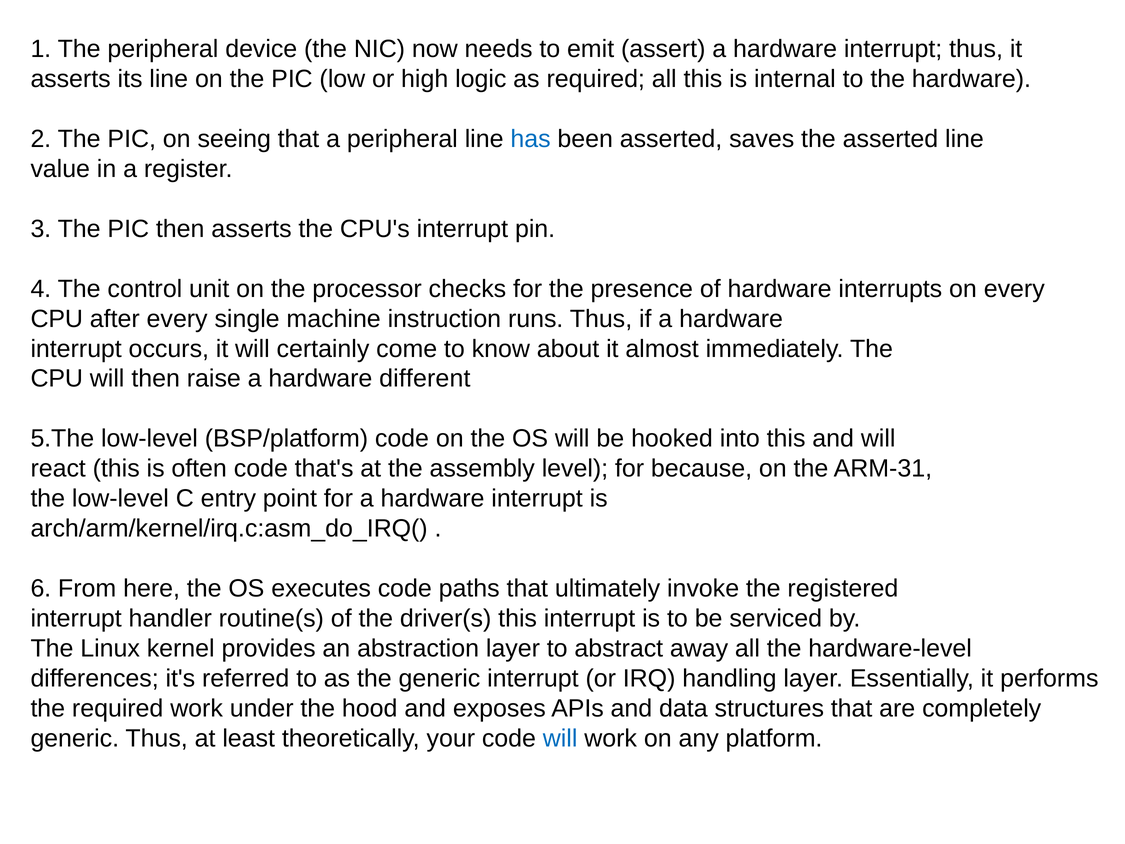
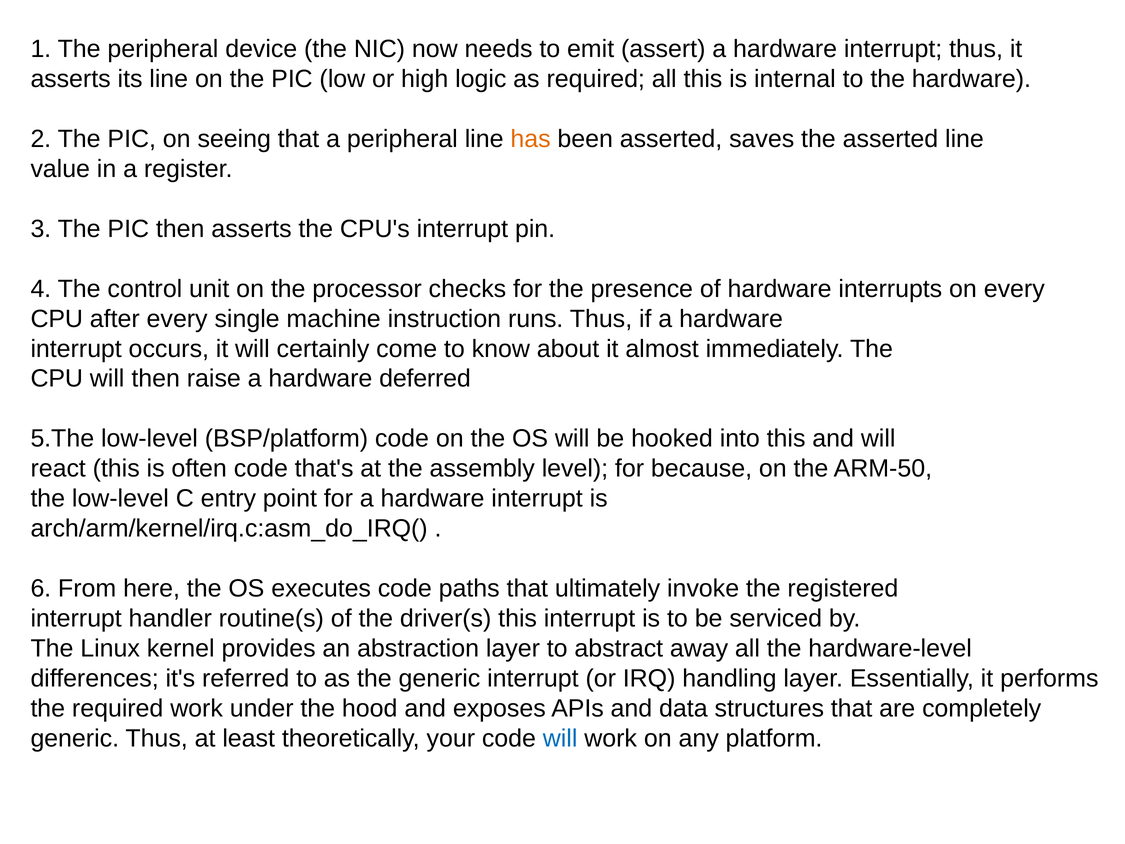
has colour: blue -> orange (531, 139)
different: different -> deferred (425, 379)
ARM-31: ARM-31 -> ARM-50 (883, 469)
